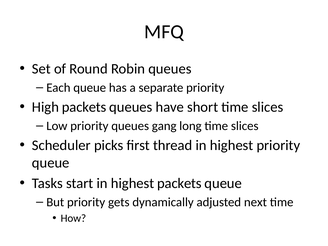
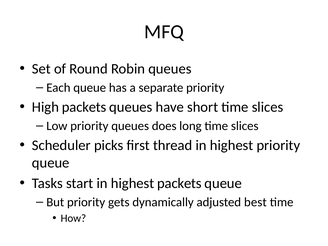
gang: gang -> does (164, 126)
next: next -> best (255, 202)
